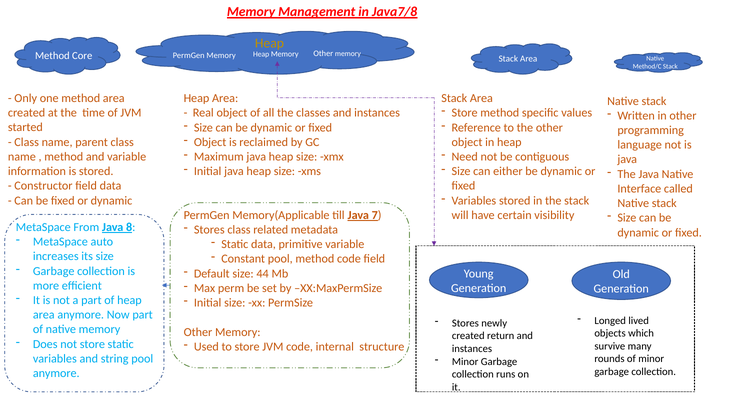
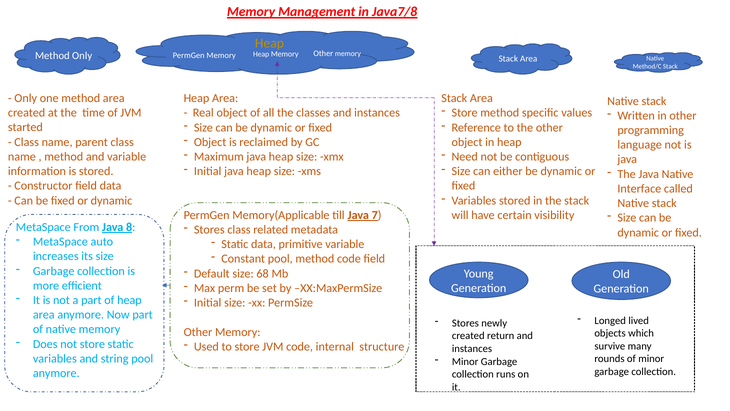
Method Core: Core -> Only (82, 55)
44: 44 -> 68 (263, 273)
